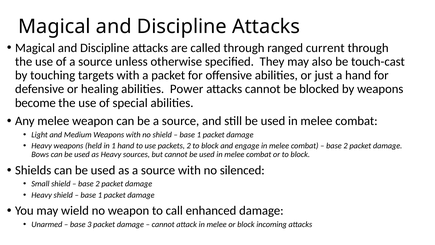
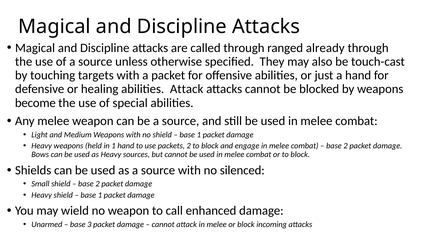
current: current -> already (325, 48)
abilities Power: Power -> Attack (187, 89)
